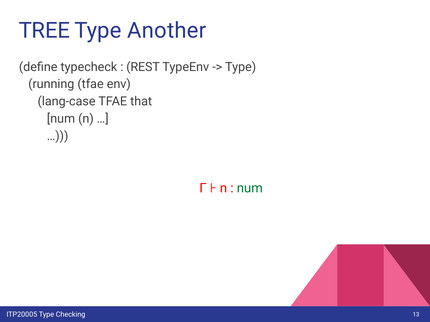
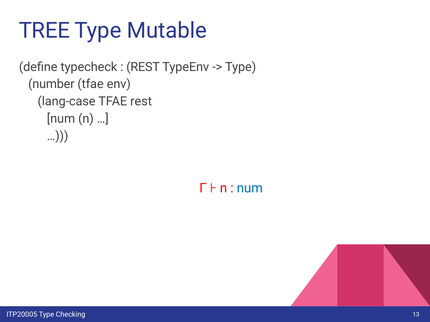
Another: Another -> Mutable (167, 30)
running: running -> number (51, 84)
TFAE that: that -> rest (141, 102)
num colour: green -> blue (250, 189)
